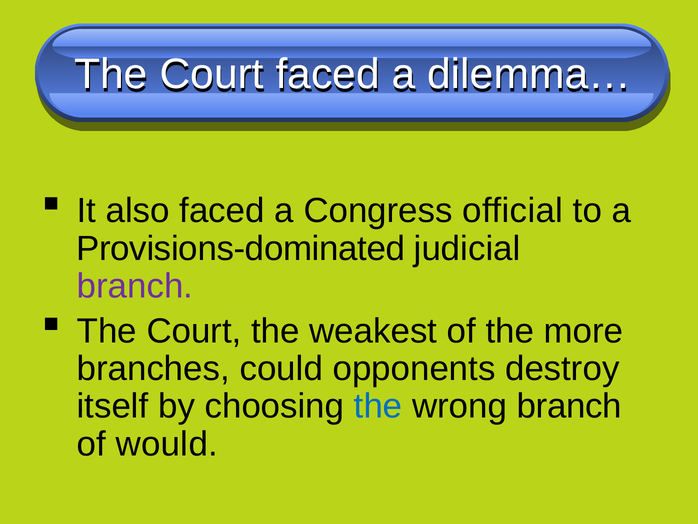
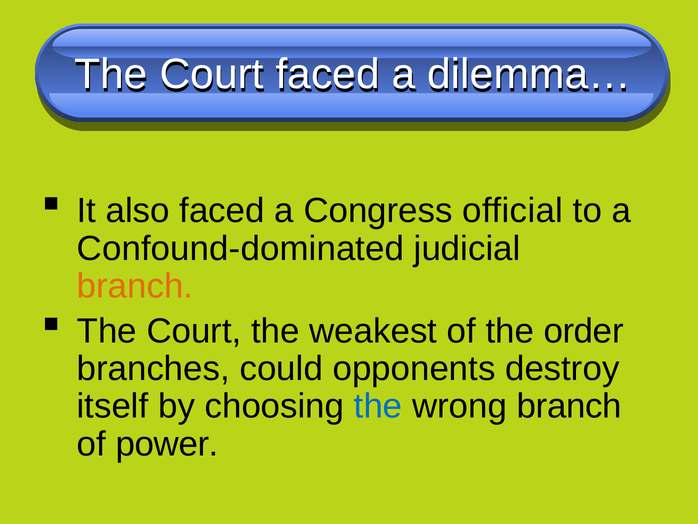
Provisions-dominated: Provisions-dominated -> Confound-dominated (240, 248)
branch colour: purple -> orange (135, 286)
more: more -> order (584, 331)
would: would -> power (167, 444)
